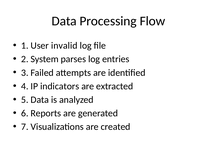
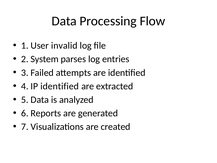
IP indicators: indicators -> identified (60, 86)
